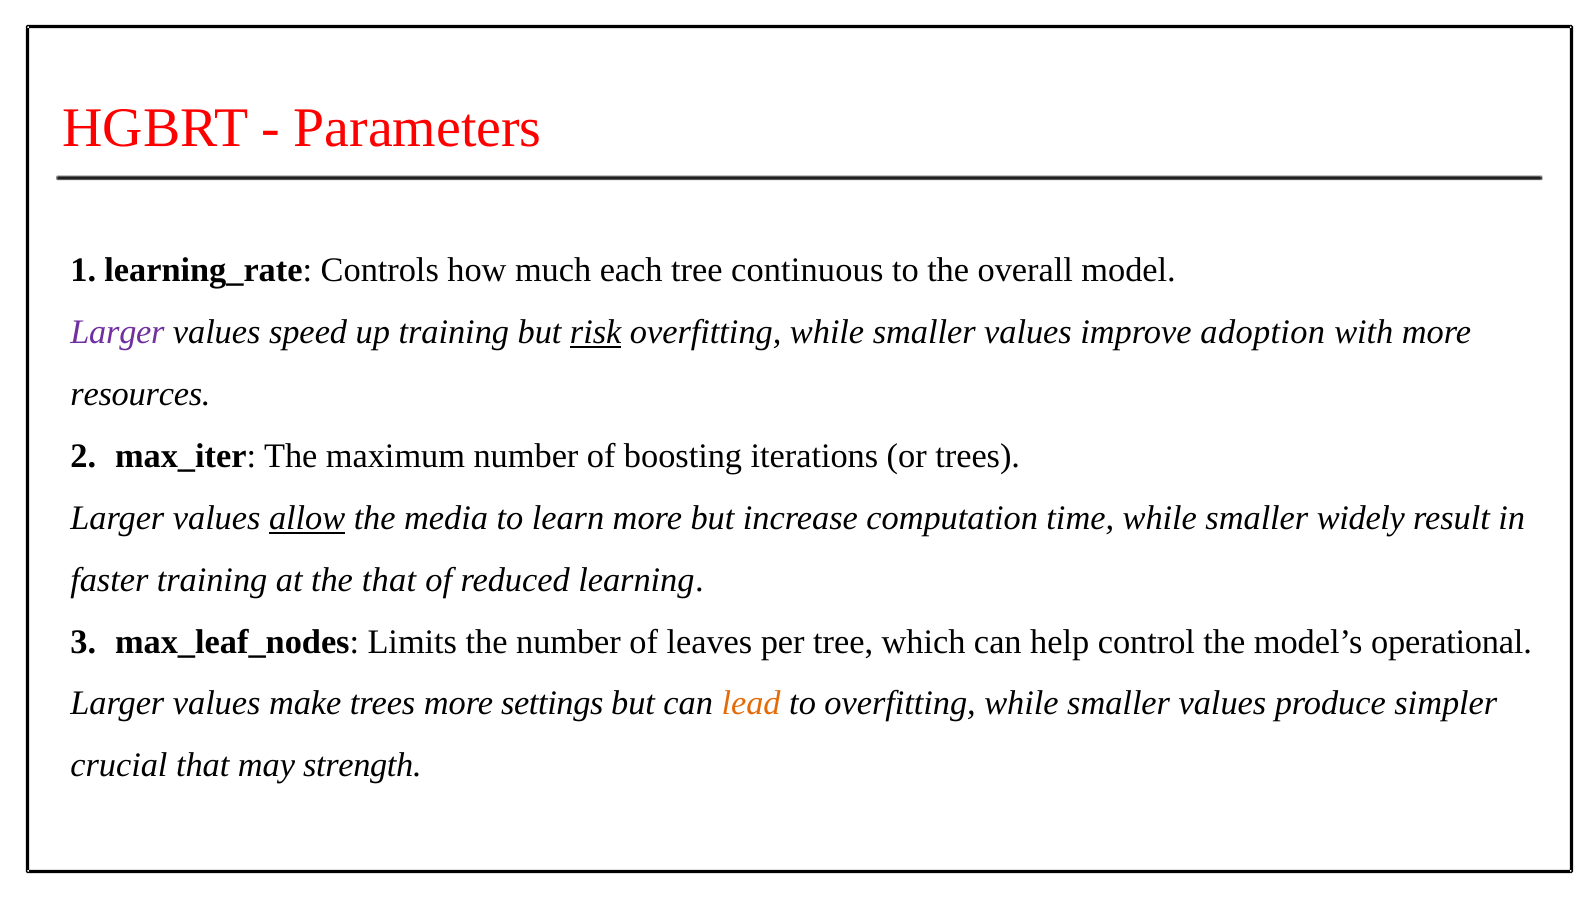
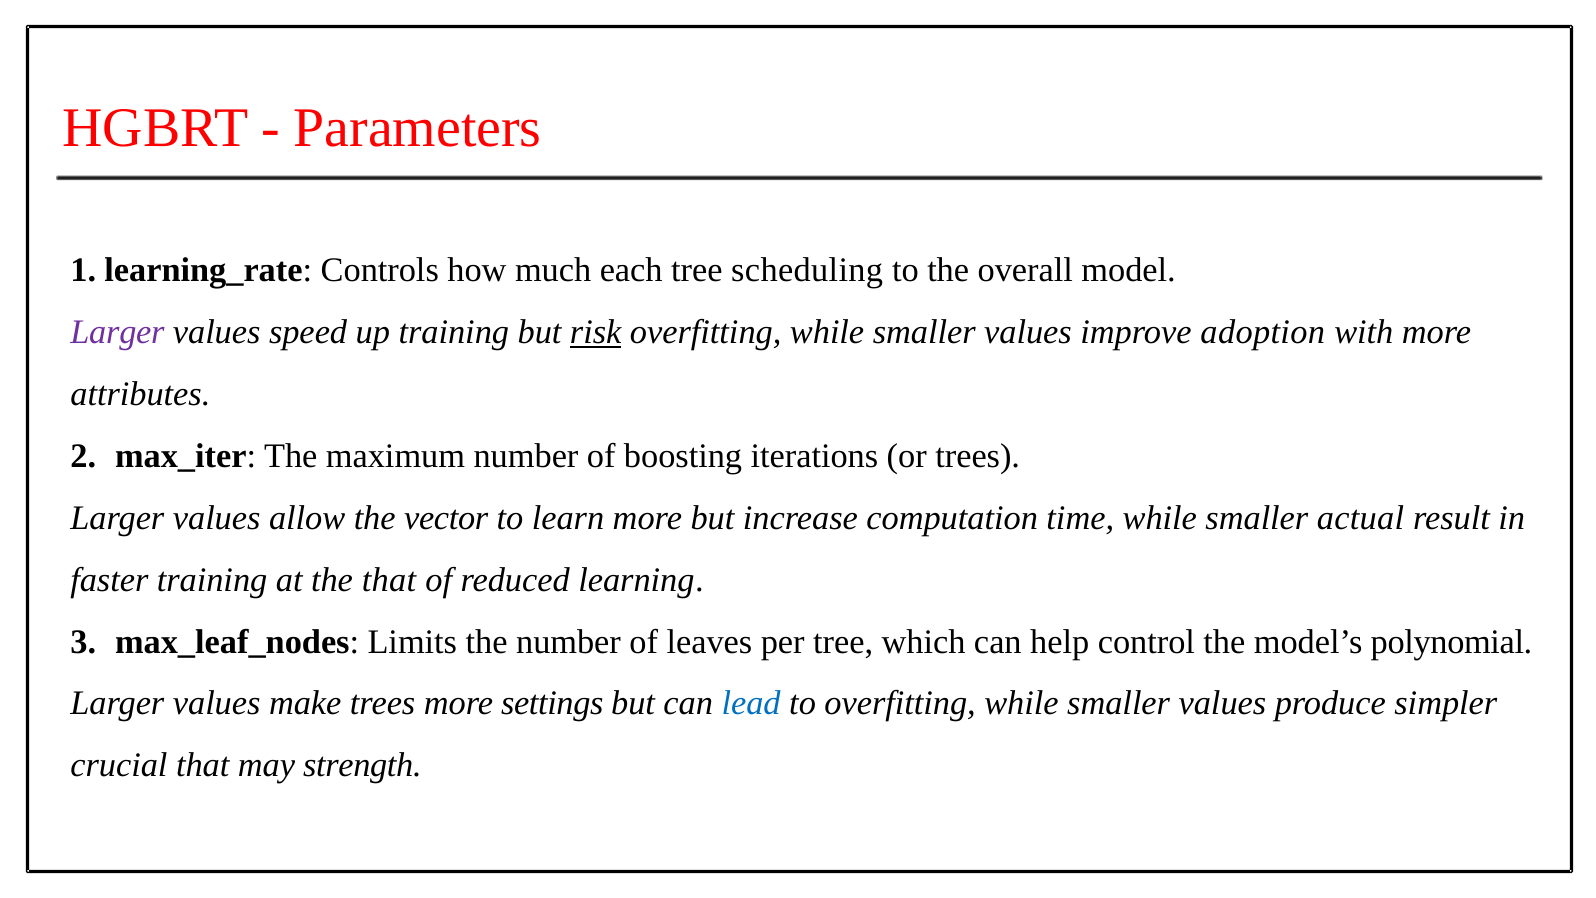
continuous: continuous -> scheduling (807, 270)
resources: resources -> attributes (140, 394)
allow underline: present -> none (307, 518)
media: media -> vector (446, 518)
widely: widely -> actual (1361, 518)
operational: operational -> polynomial (1452, 642)
lead colour: orange -> blue (751, 703)
